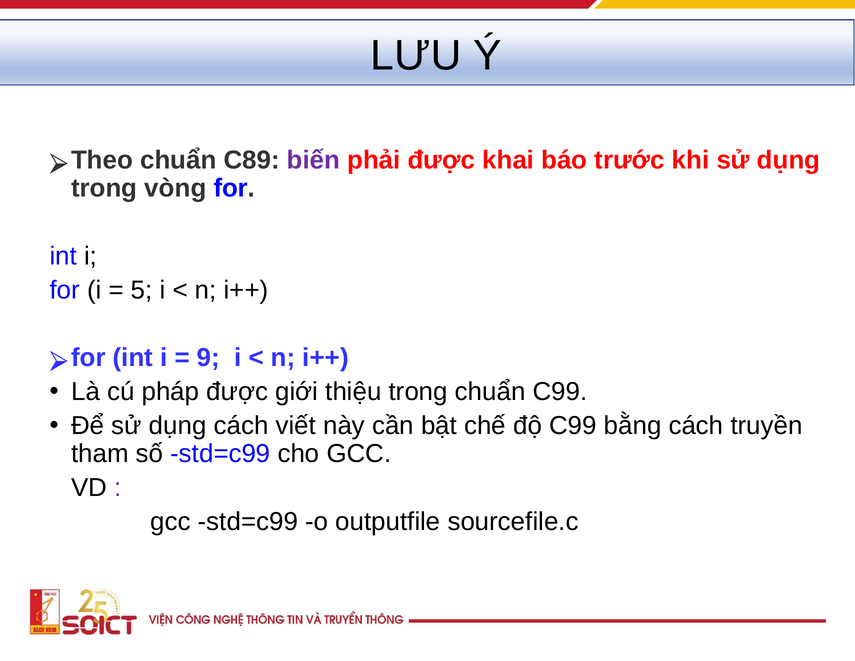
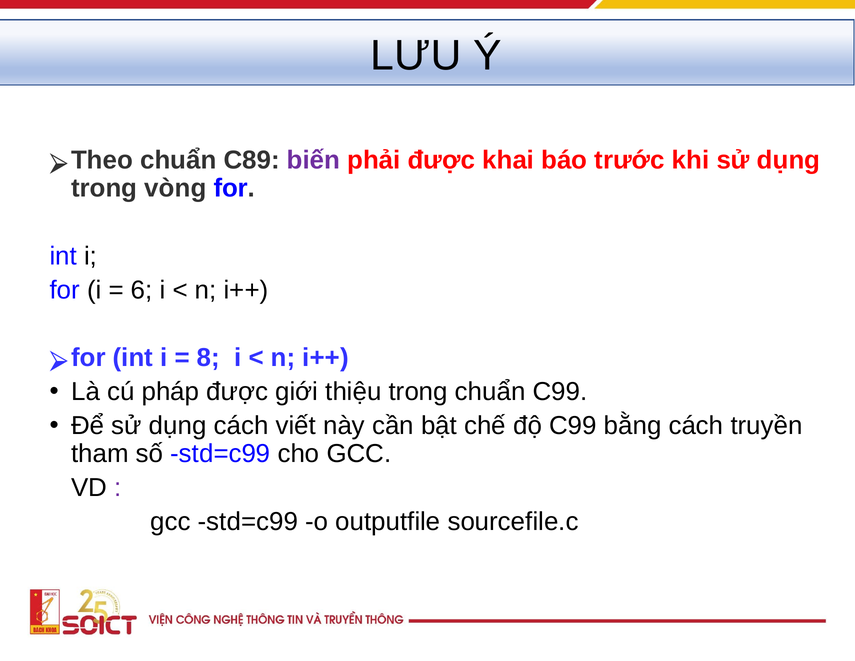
5: 5 -> 6 (142, 290)
9: 9 -> 8 (208, 358)
